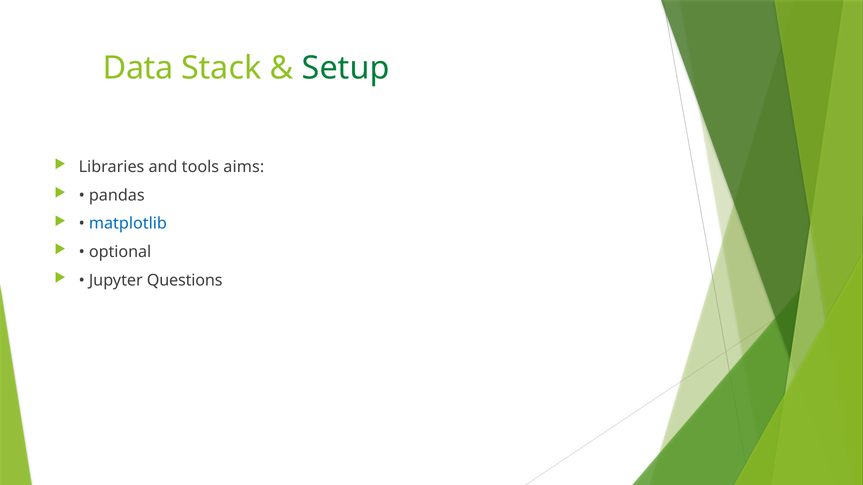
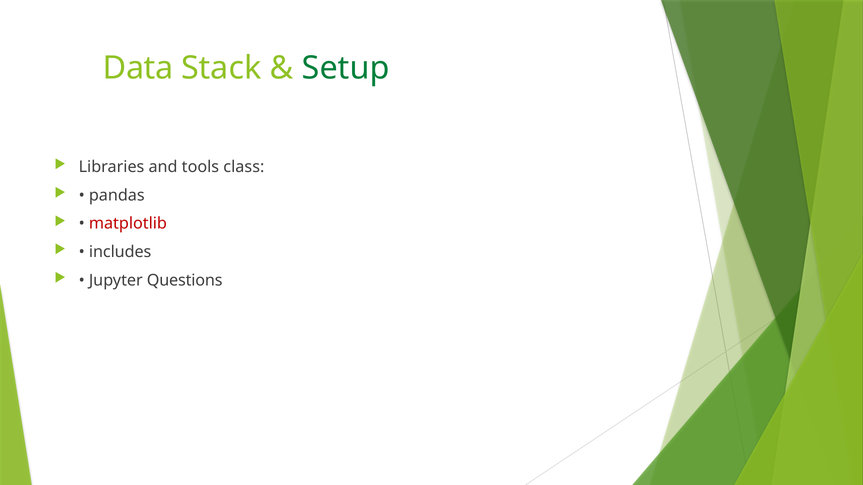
aims: aims -> class (244, 167)
matplotlib colour: blue -> red (128, 224)
optional: optional -> includes (120, 252)
